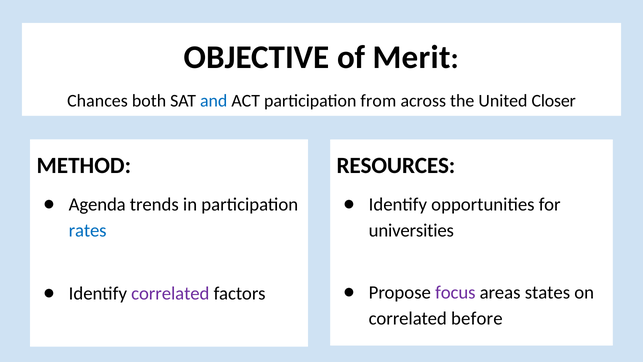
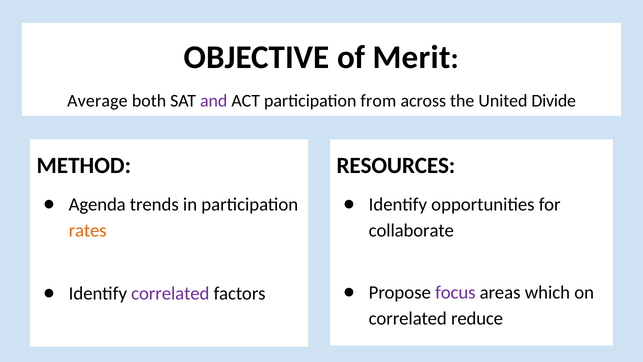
Chances: Chances -> Average (97, 101)
and colour: blue -> purple (214, 101)
Closer: Closer -> Divide (554, 101)
rates colour: blue -> orange (88, 230)
universities: universities -> collaborate (411, 230)
states: states -> which (547, 292)
before: before -> reduce (477, 318)
